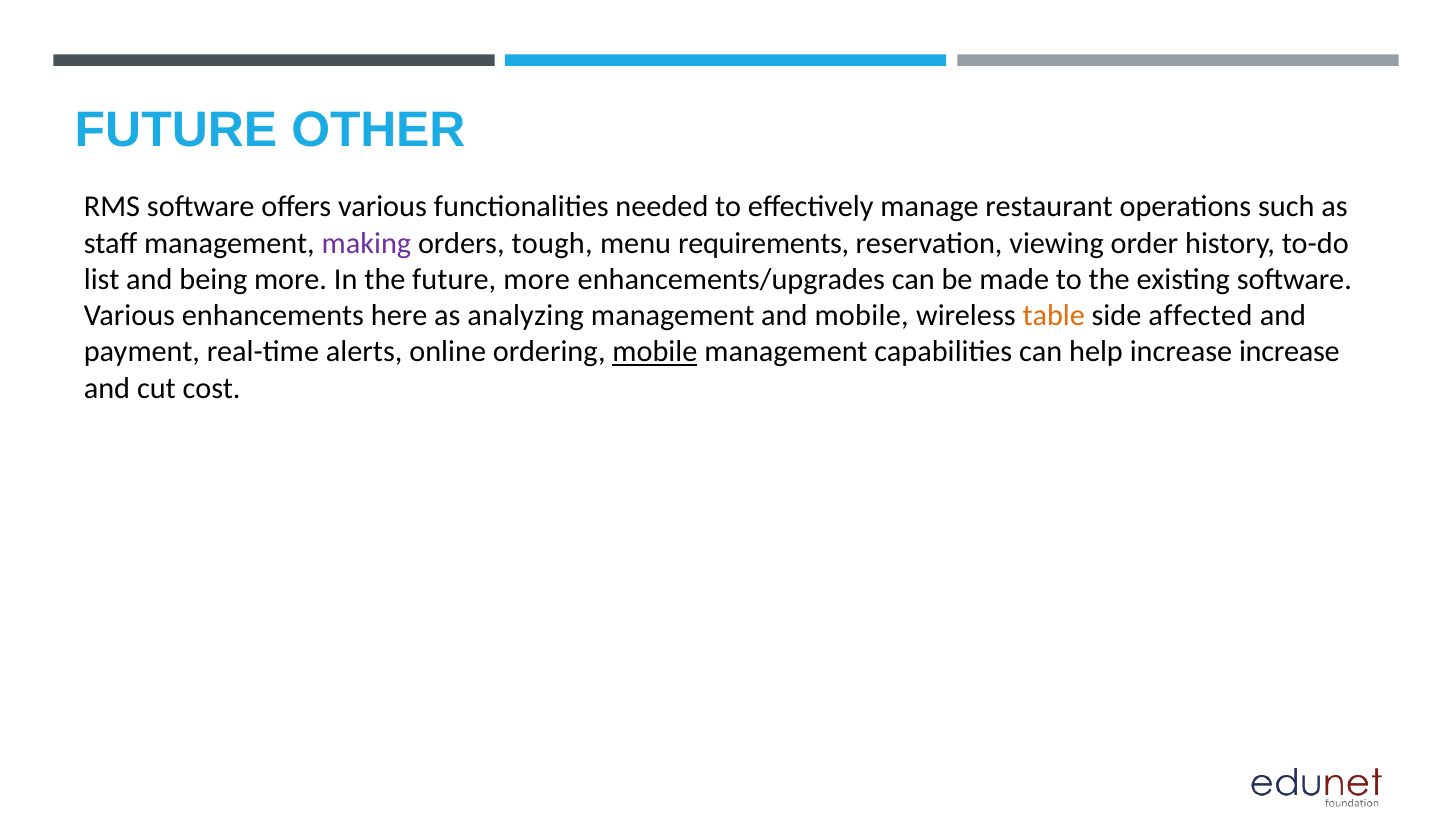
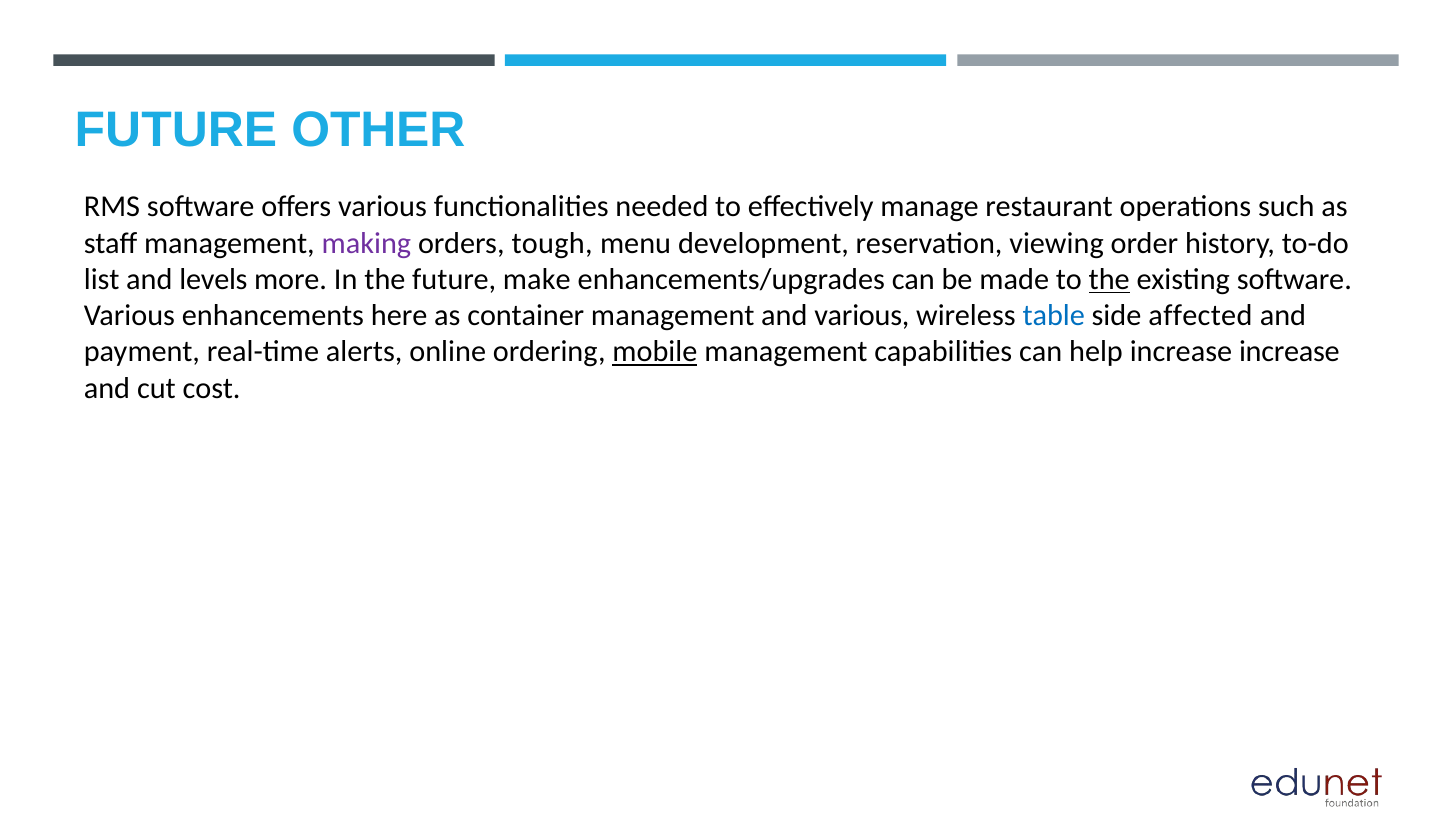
requirements: requirements -> development (764, 243)
being: being -> levels (214, 280)
future more: more -> make (537, 280)
the underline: none -> present (1109, 280)
analyzing: analyzing -> container (526, 316)
and mobile: mobile -> various (862, 316)
table colour: orange -> blue (1054, 316)
